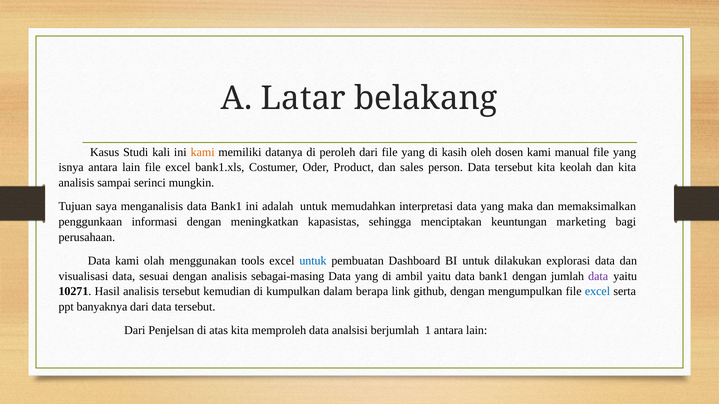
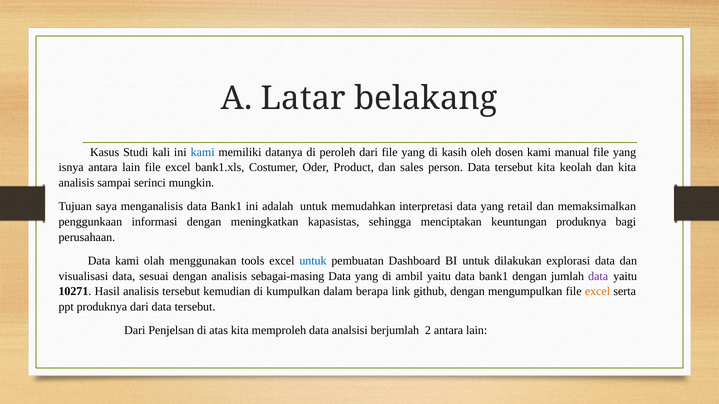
kami colour: orange -> blue (203, 152)
maka: maka -> retail (520, 207)
keuntungan marketing: marketing -> produknya (581, 222)
excel colour: blue -> orange (597, 292)
ppt banyaknya: banyaknya -> produknya (102, 307)
1: 1 -> 2 (428, 331)
